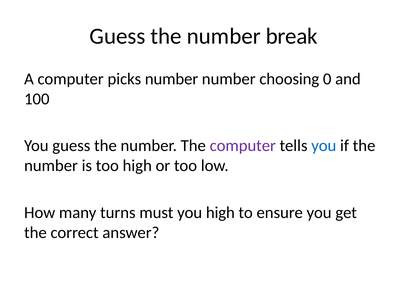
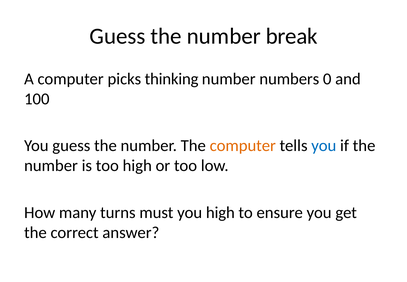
picks number: number -> thinking (172, 79)
choosing: choosing -> numbers (289, 79)
computer colour: purple -> orange (243, 146)
